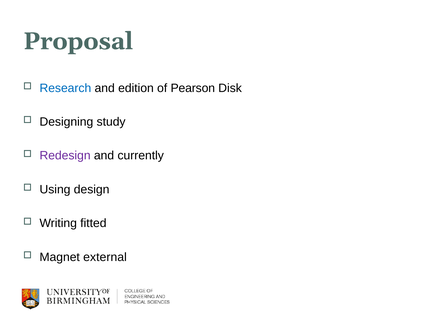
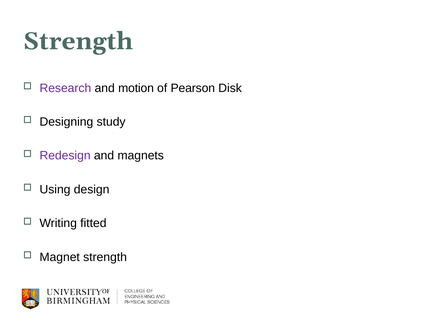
Proposal: Proposal -> Strength (78, 41)
Research colour: blue -> purple (65, 88)
edition: edition -> motion (136, 88)
currently: currently -> magnets (141, 156)
Magnet external: external -> strength (105, 257)
